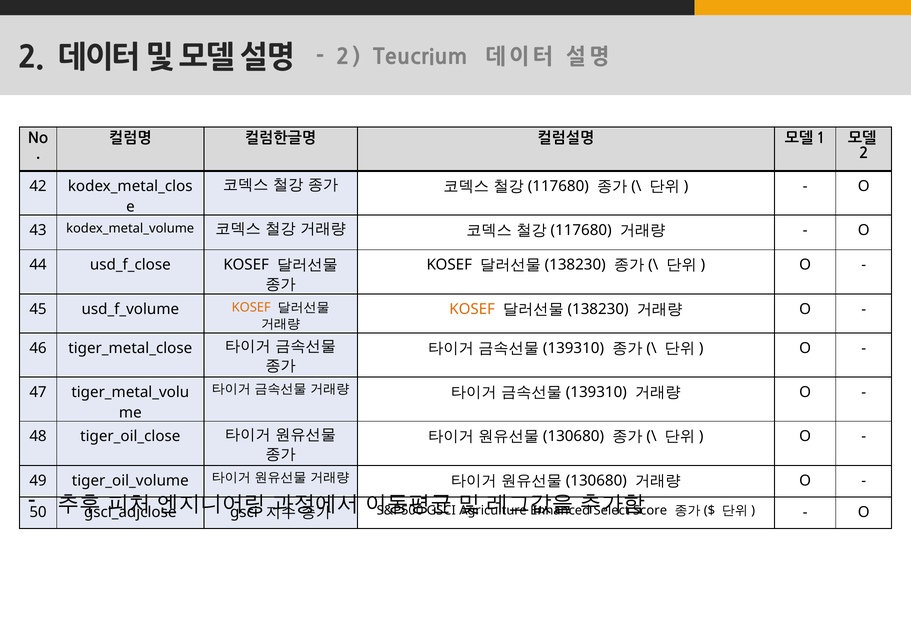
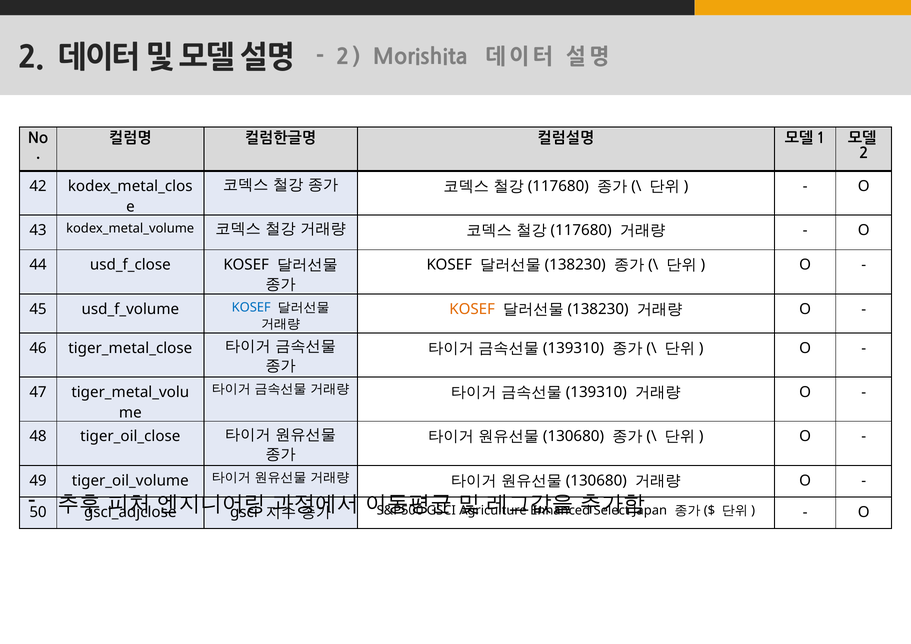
Teucrium: Teucrium -> Morishita (420, 57)
KOSEF colour: orange -> blue (251, 308)
Score: Score -> Japan (650, 511)
